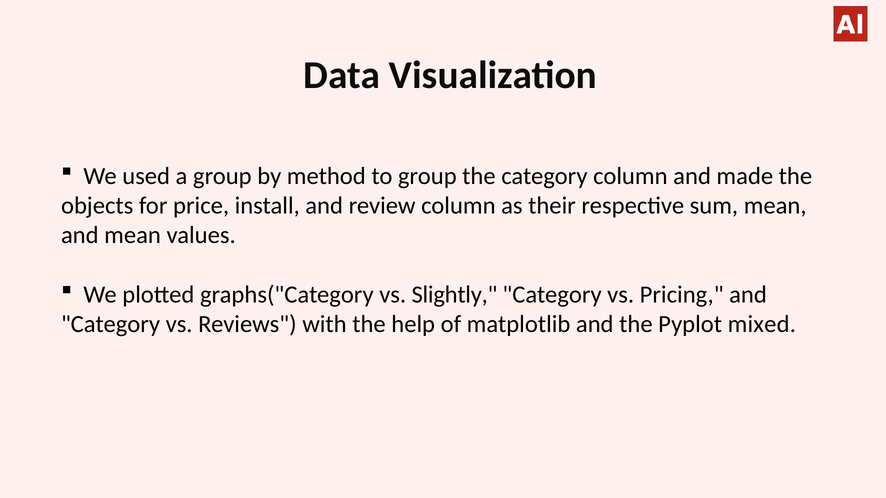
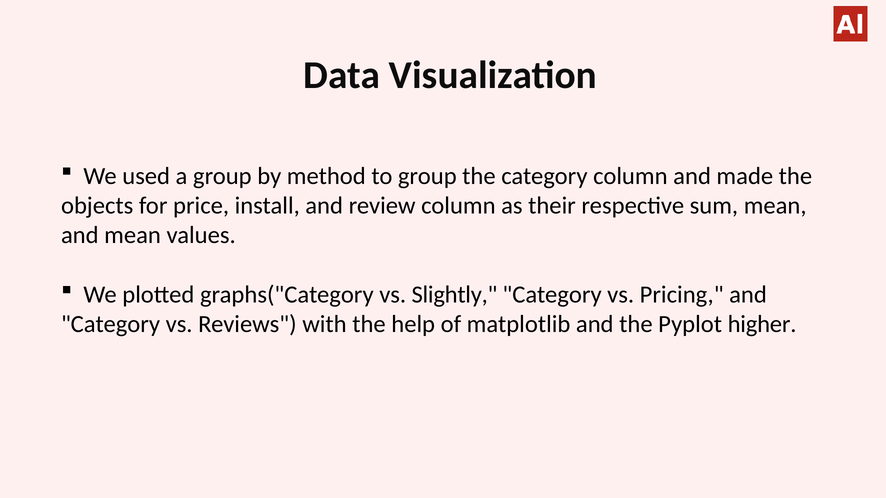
mixed: mixed -> higher (762, 324)
